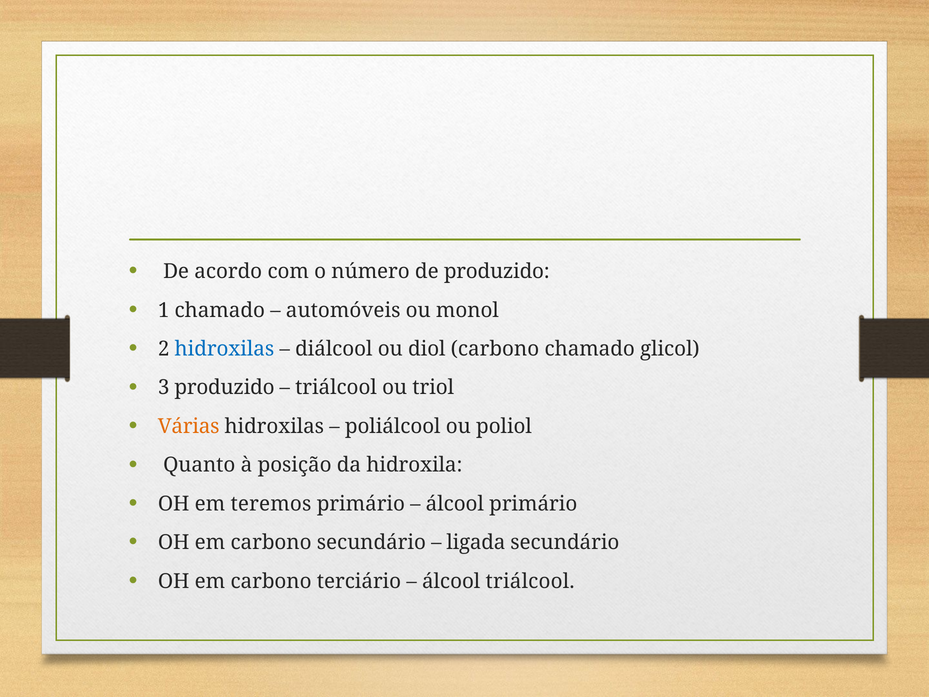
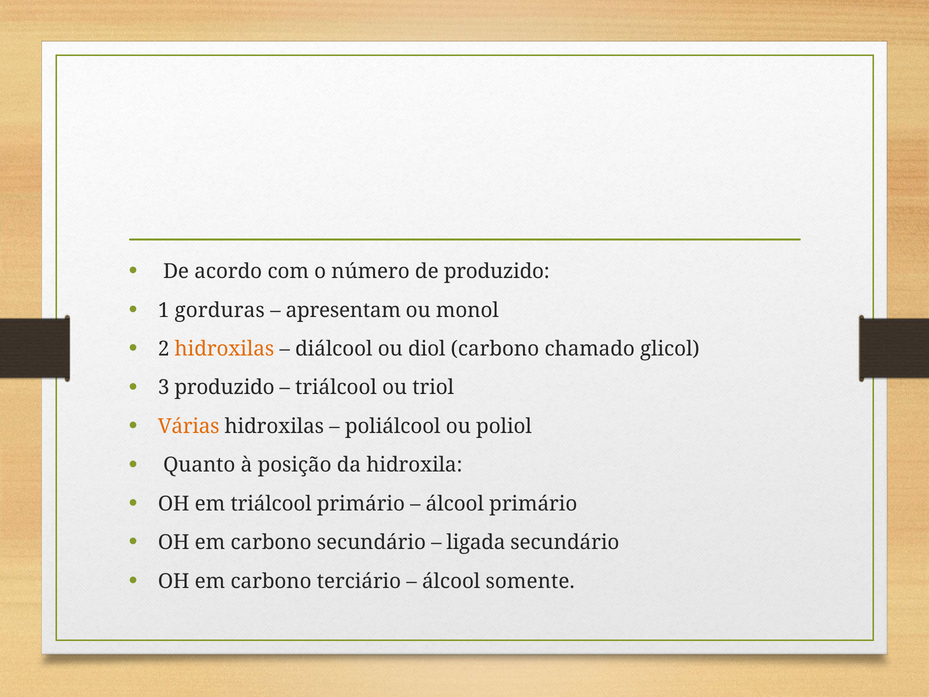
1 chamado: chamado -> gorduras (220, 310)
automóveis: automóveis -> apresentam (343, 310)
hidroxilas colour: blue -> orange (224, 349)
em teremos: teremos -> triálcool (271, 504)
álcool triálcool: triálcool -> somente (530, 581)
